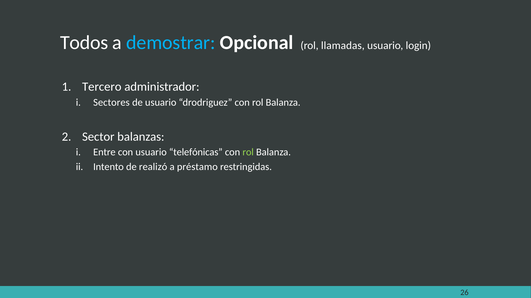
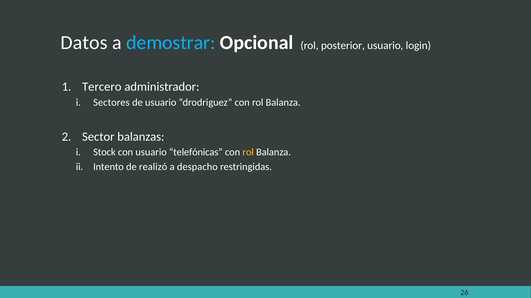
Todos: Todos -> Datos (84, 43)
llamadas: llamadas -> posterior (343, 46)
Entre: Entre -> Stock (104, 153)
rol colour: light green -> yellow (248, 153)
préstamo: préstamo -> despacho (197, 167)
